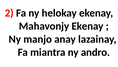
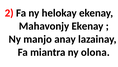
andro: andro -> olona (95, 52)
